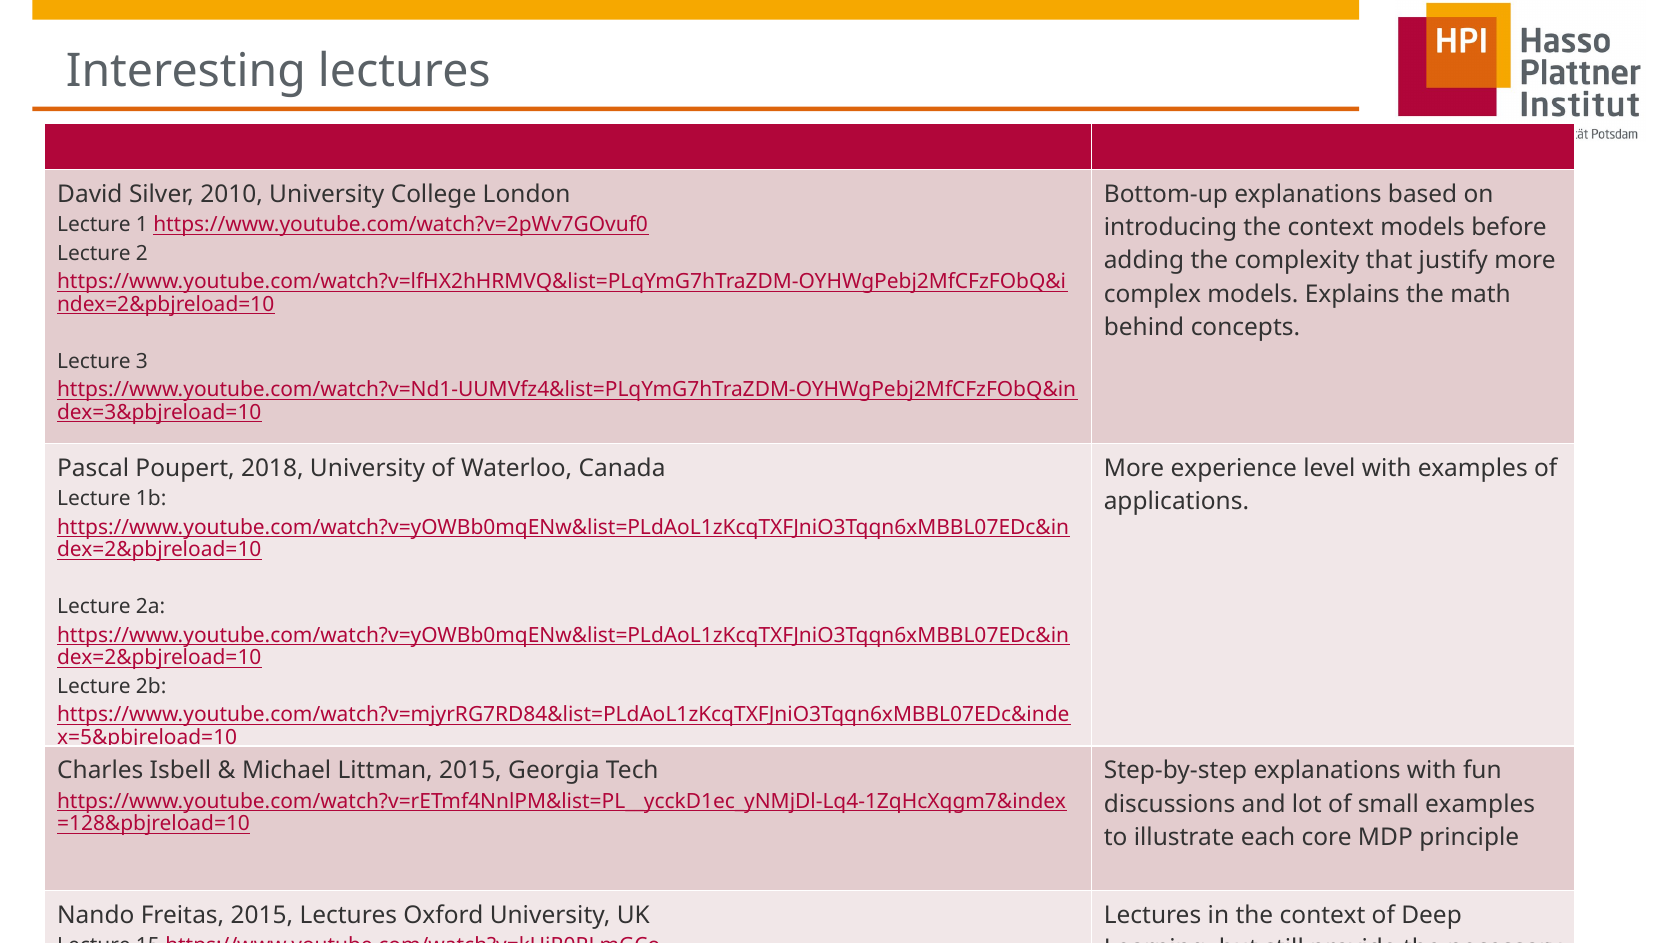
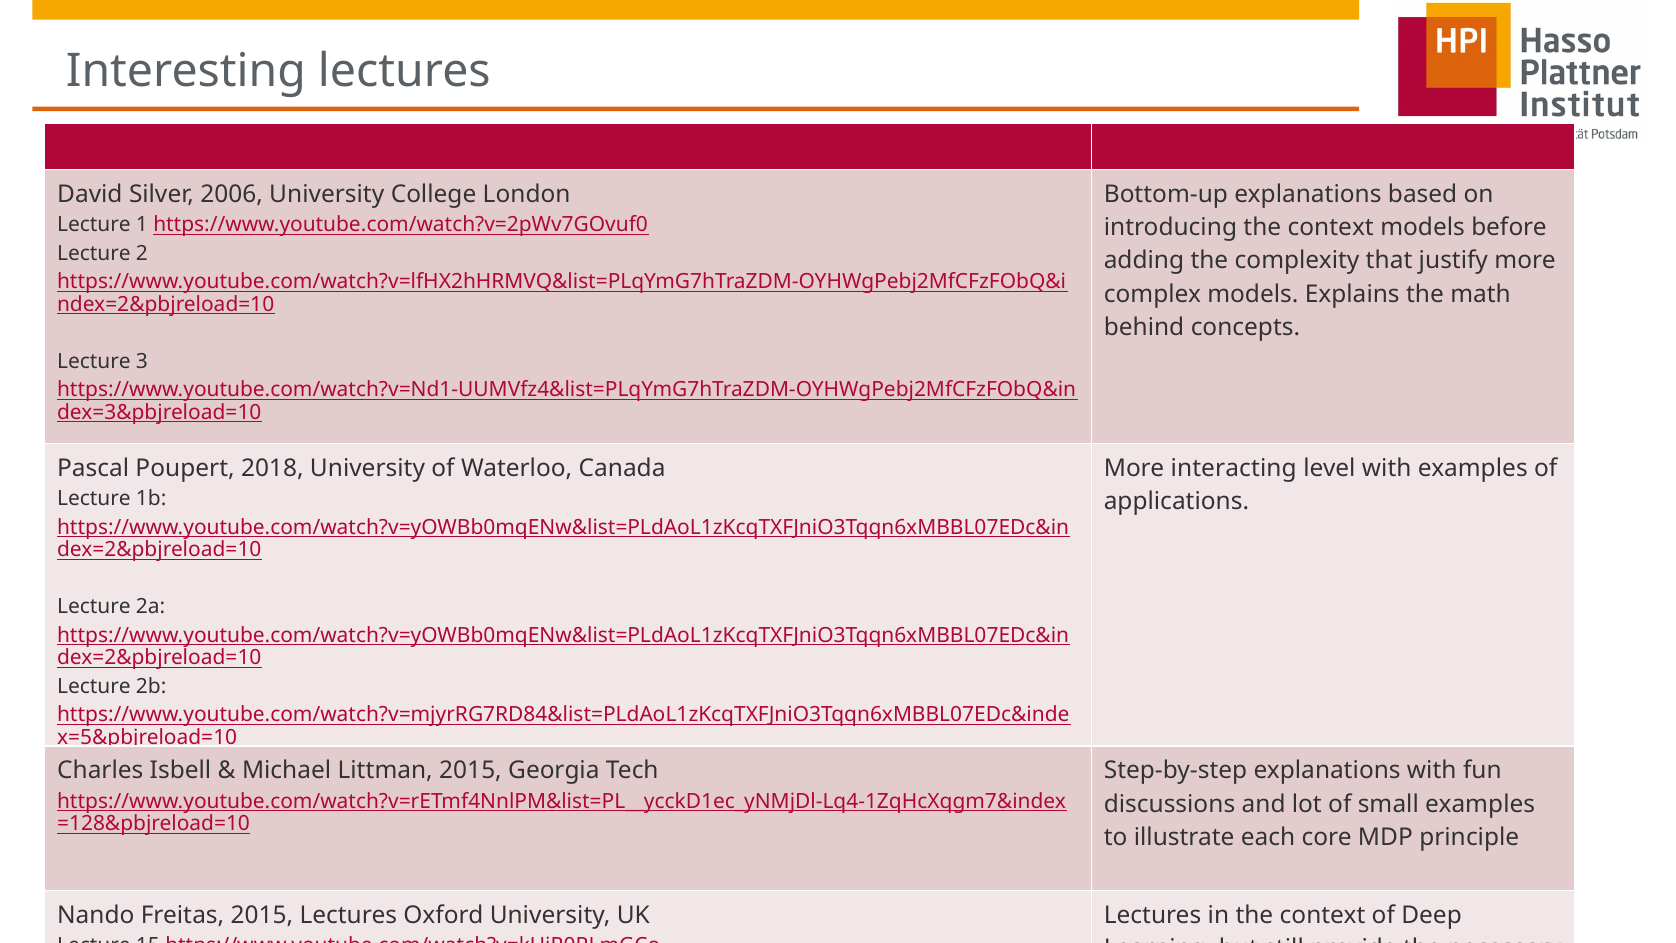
2010: 2010 -> 2006 (232, 194)
experience: experience -> interacting (1234, 468)
